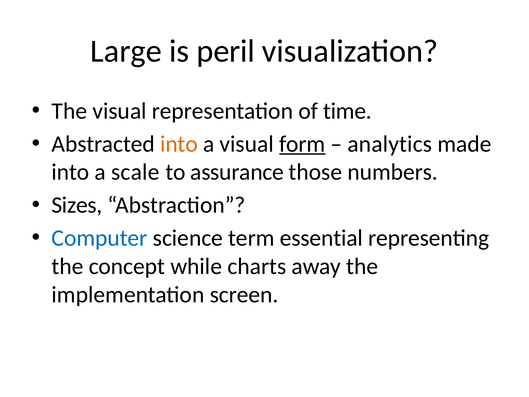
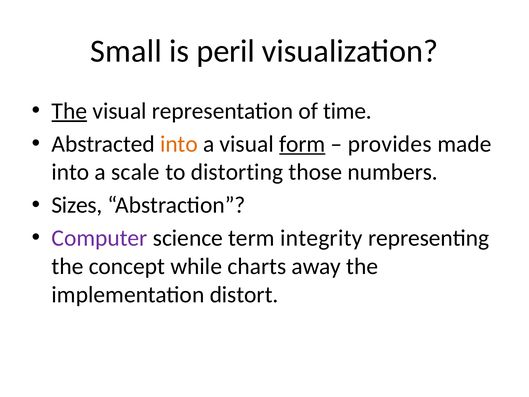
Large: Large -> Small (126, 51)
The underline: none -> present (69, 111)
analytics: analytics -> provides (390, 144)
assurance: assurance -> distorting (237, 172)
Computer colour: blue -> purple (100, 238)
essential: essential -> integrity (321, 238)
screen: screen -> distort (244, 294)
